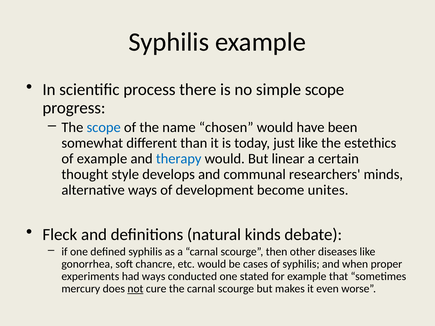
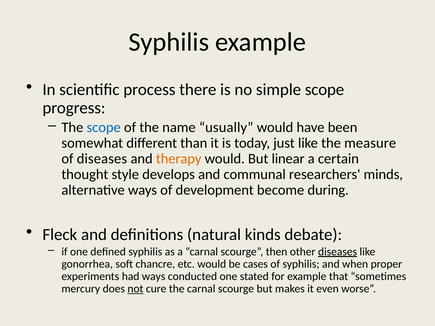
chosen: chosen -> usually (226, 128)
estethics: estethics -> measure (370, 143)
of example: example -> diseases (102, 159)
therapy colour: blue -> orange (179, 159)
unites: unites -> during (328, 190)
diseases underline: none -> present (338, 252)
